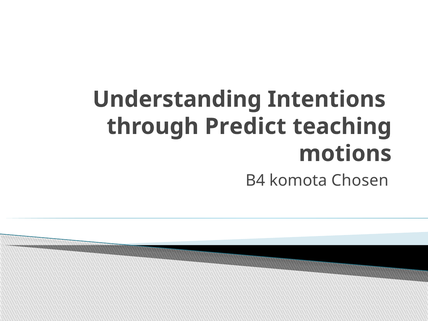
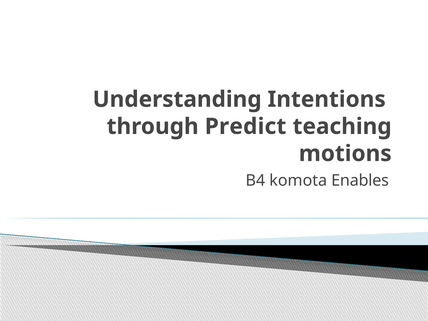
Chosen: Chosen -> Enables (360, 181)
